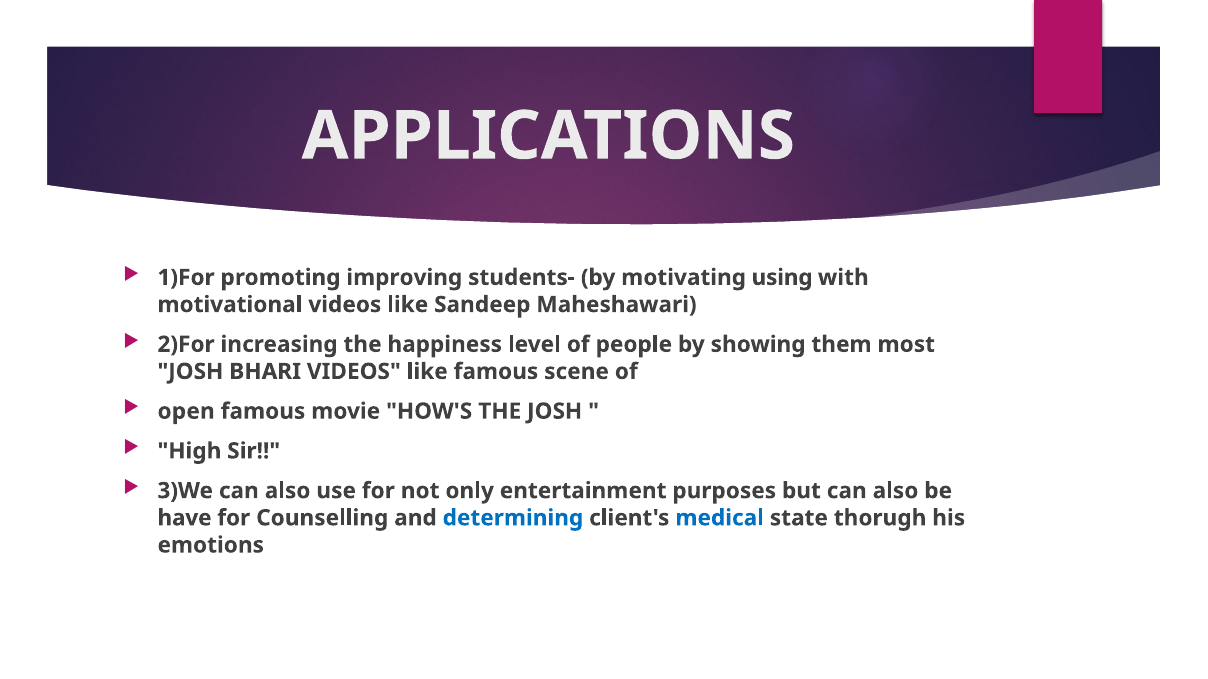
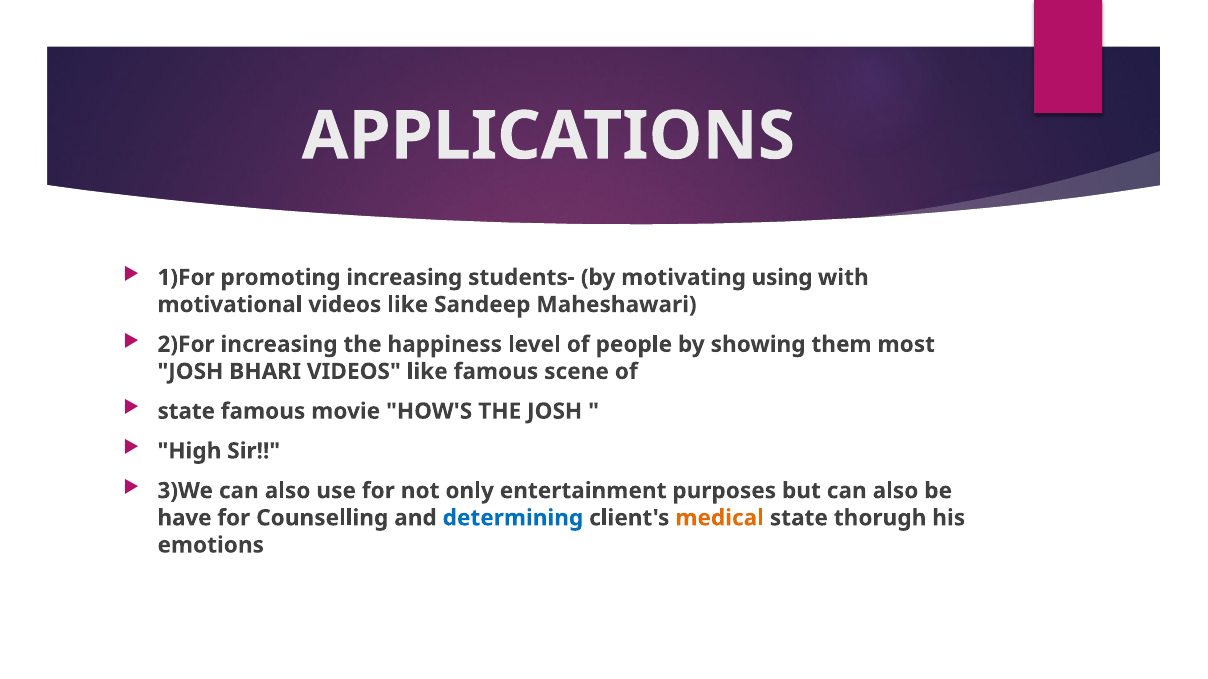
promoting improving: improving -> increasing (404, 278)
open: open -> state (186, 412)
medical colour: blue -> orange (720, 518)
